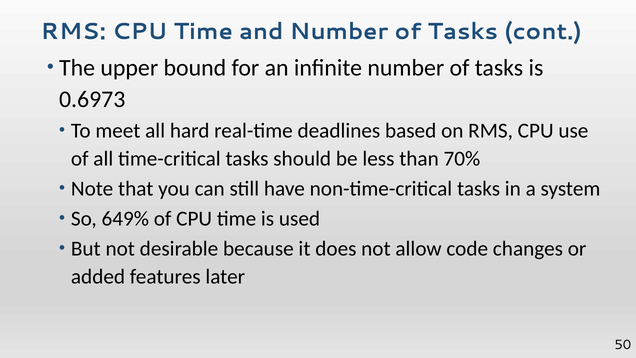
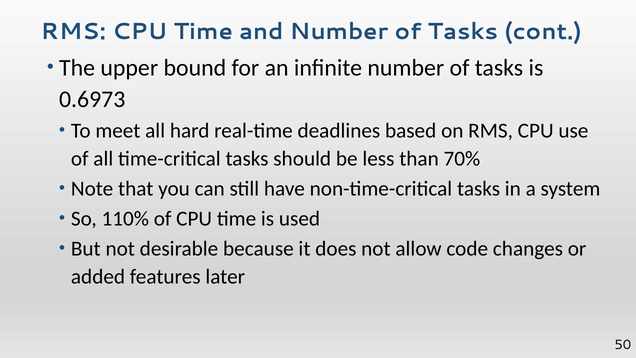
649%: 649% -> 110% (125, 219)
